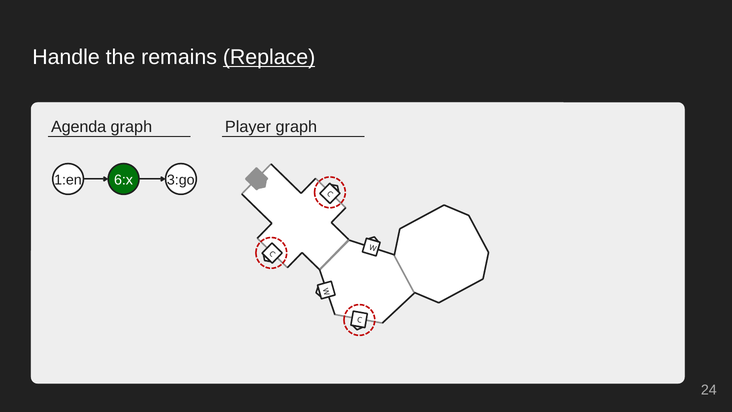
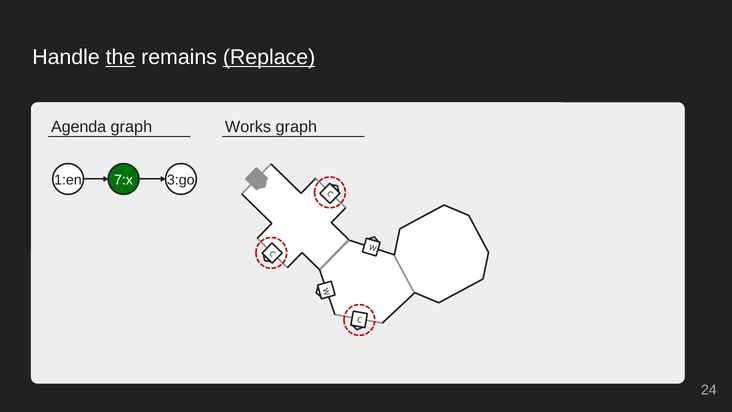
the underline: none -> present (121, 57)
Player: Player -> Works (248, 127)
6:x: 6:x -> 7:x (123, 180)
